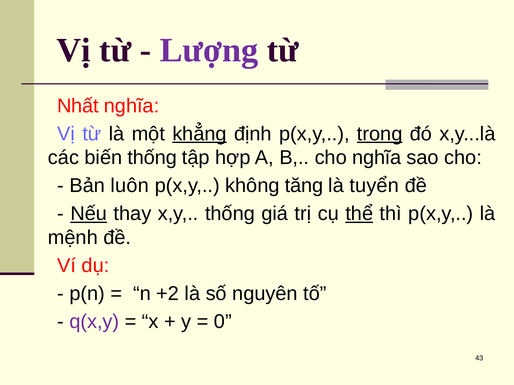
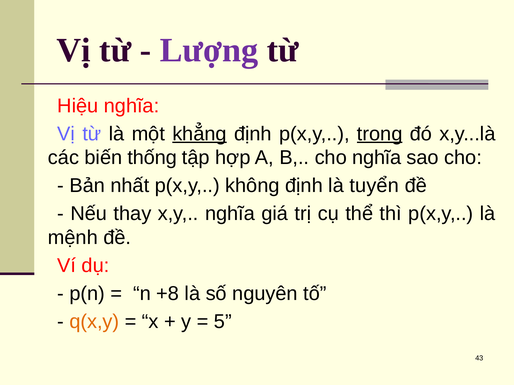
Nhất: Nhất -> Hiệu (78, 106)
luôn: luôn -> nhất (130, 186)
không tăng: tăng -> định (304, 186)
Nếu underline: present -> none (89, 214)
x,y thống: thống -> nghĩa (230, 214)
thể underline: present -> none (359, 214)
+2: +2 -> +8 (168, 294)
q(x,y colour: purple -> orange (94, 322)
0: 0 -> 5 (223, 322)
